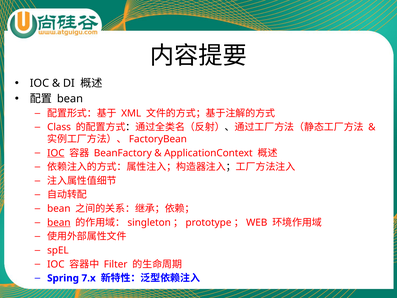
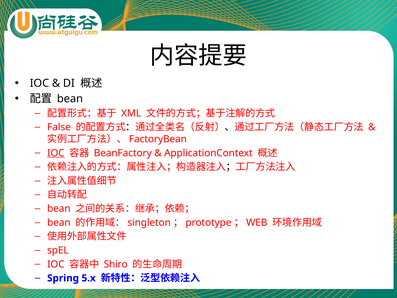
Class: Class -> False (59, 127)
bean underline: present -> none (59, 222)
Filter: Filter -> Shiro (116, 264)
7.x: 7.x -> 5.x (89, 278)
